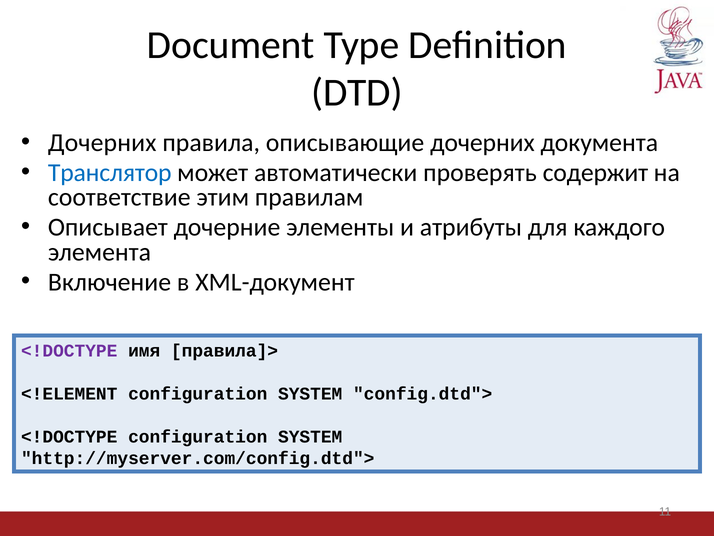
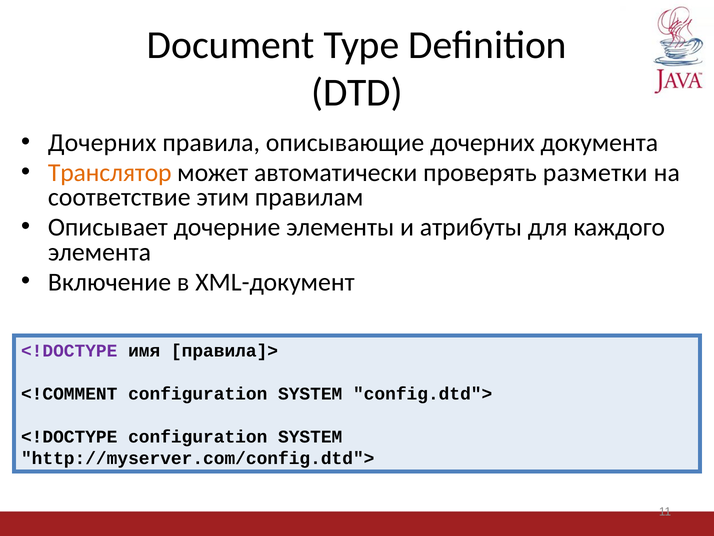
Транслятор colour: blue -> orange (110, 173)
содержит: содержит -> разметки (595, 173)
<!ELEMENT: <!ELEMENT -> <!COMMENT (69, 394)
